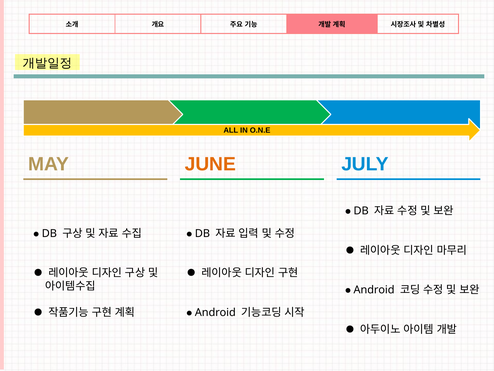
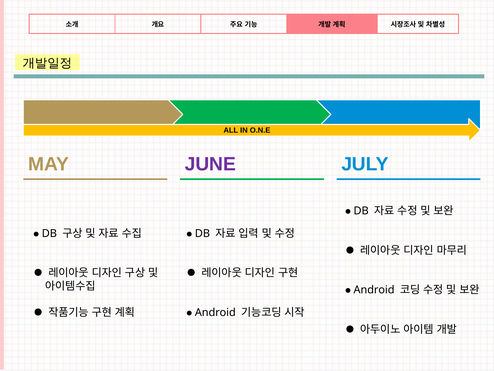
JUNE colour: orange -> purple (210, 164)
